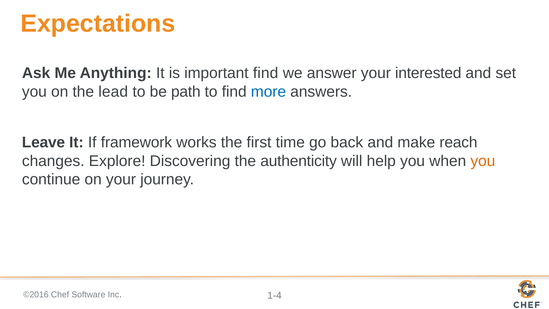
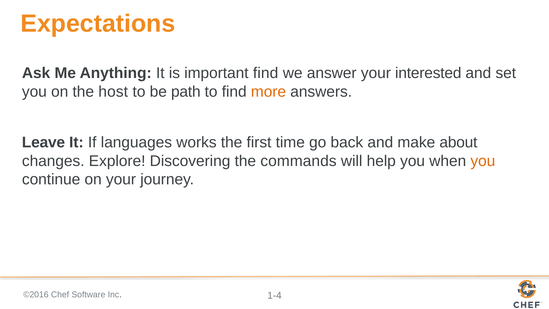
lead: lead -> host (113, 92)
more colour: blue -> orange (268, 92)
framework: framework -> languages (136, 142)
reach: reach -> about (458, 142)
authenticity: authenticity -> commands (298, 161)
